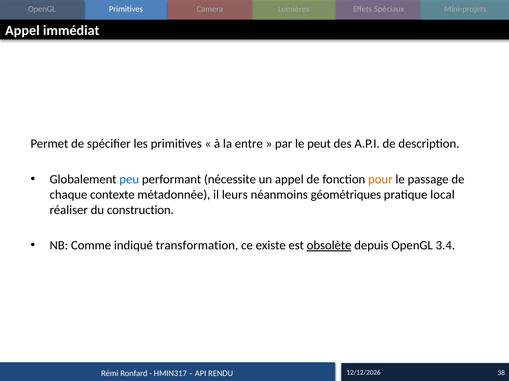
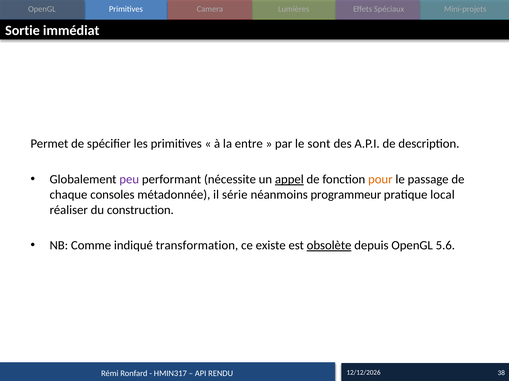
Appel: Appel -> Sortie (22, 31)
peut: peut -> sont (319, 144)
peu colour: blue -> purple (129, 180)
appel underline: none -> present (289, 180)
contexte: contexte -> consoles (112, 195)
leurs: leurs -> série (235, 195)
géométriques: géométriques -> programmeur (346, 195)
3.4: 3.4 -> 5.6 (445, 246)
